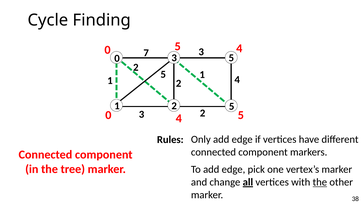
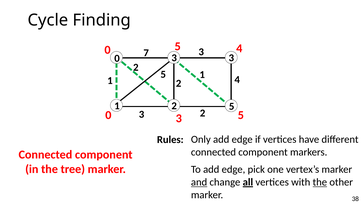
3 5: 5 -> 3 (231, 58)
0 4: 4 -> 3 (179, 118)
and underline: none -> present (199, 182)
